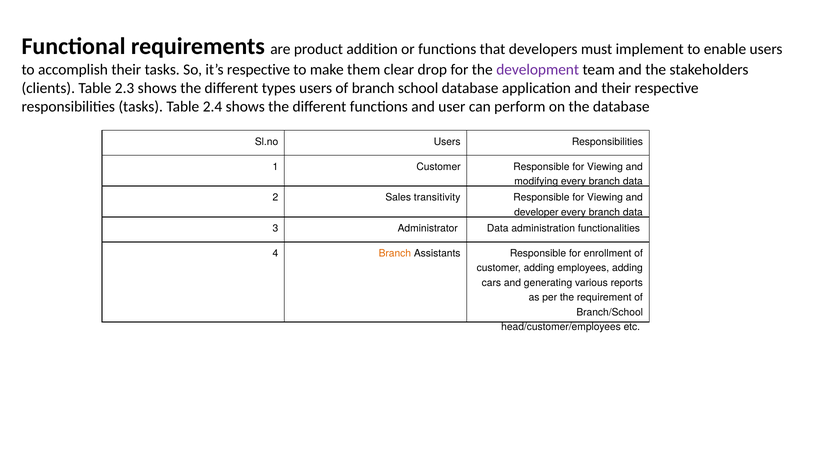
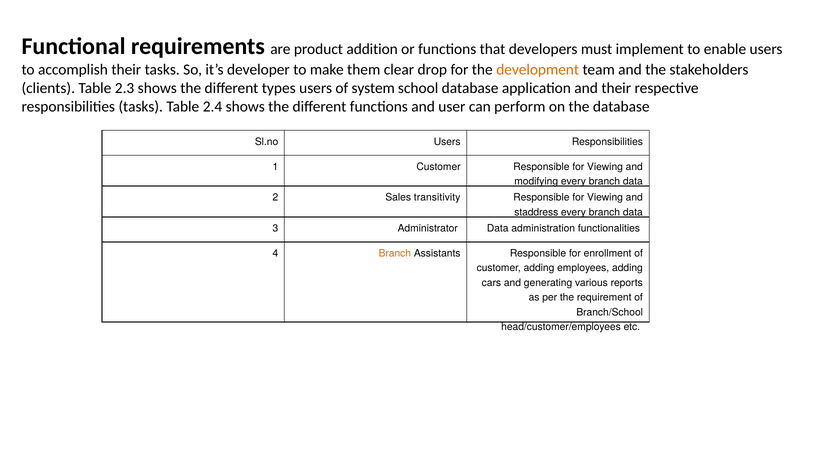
it’s respective: respective -> developer (258, 69)
development colour: purple -> orange (538, 69)
of branch: branch -> system (373, 88)
developer: developer -> staddress (536, 212)
